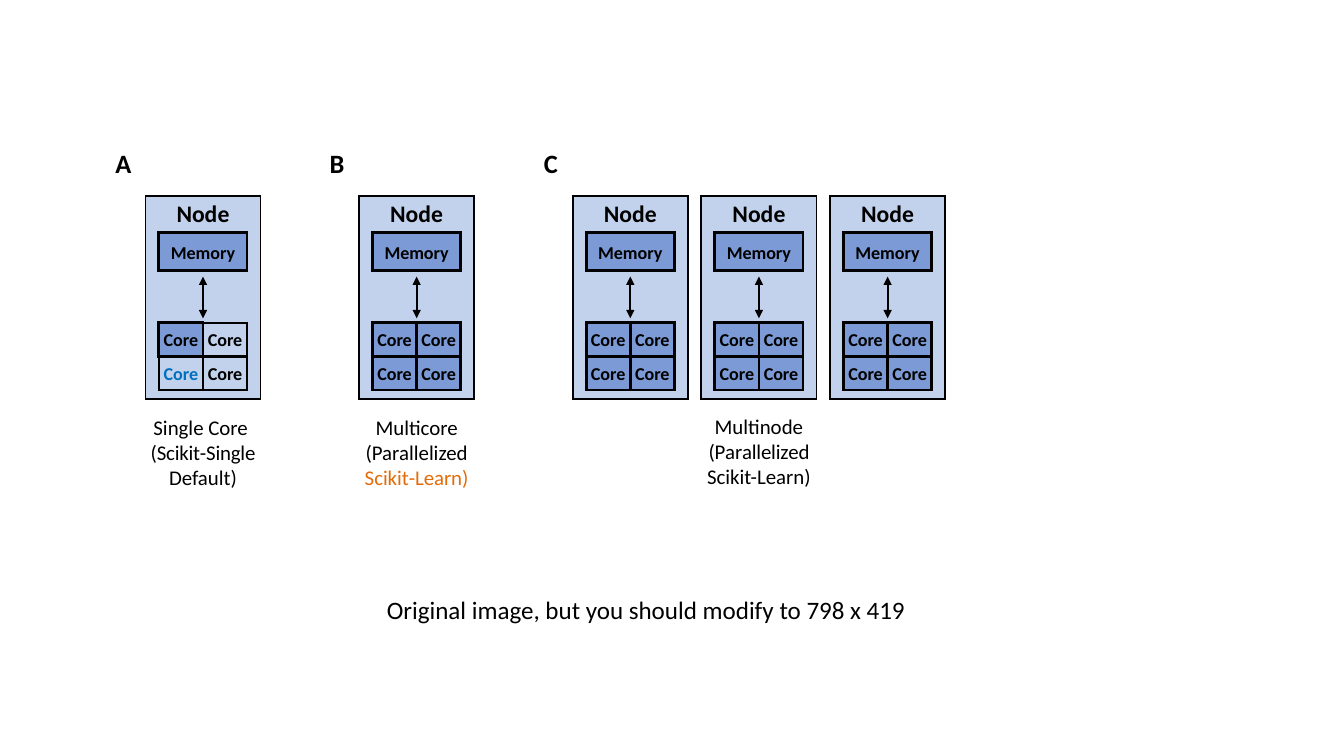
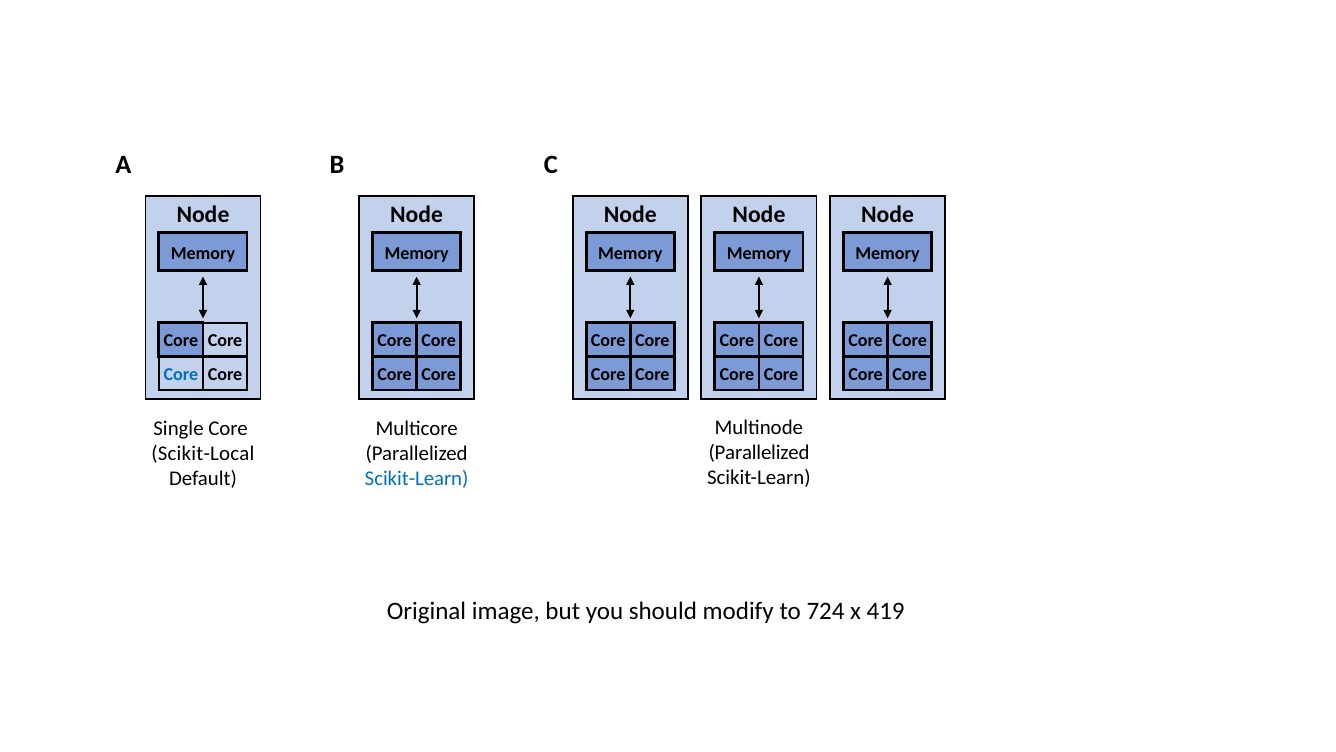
Scikit-Single: Scikit-Single -> Scikit-Local (203, 453)
Scikit-Learn colour: orange -> blue (417, 478)
798: 798 -> 724 (826, 611)
